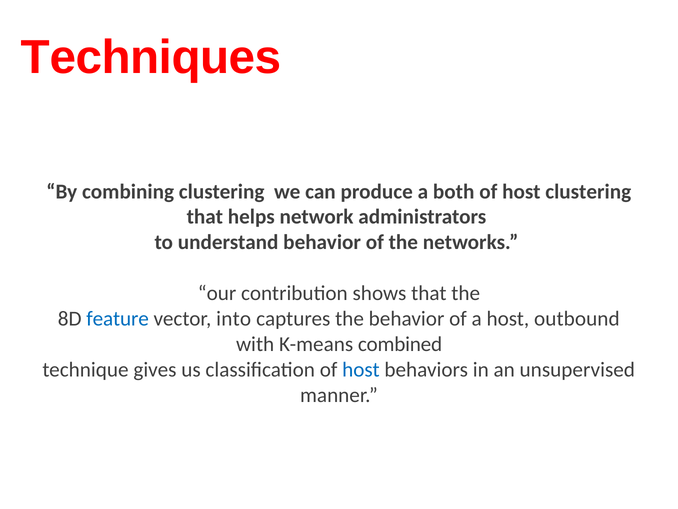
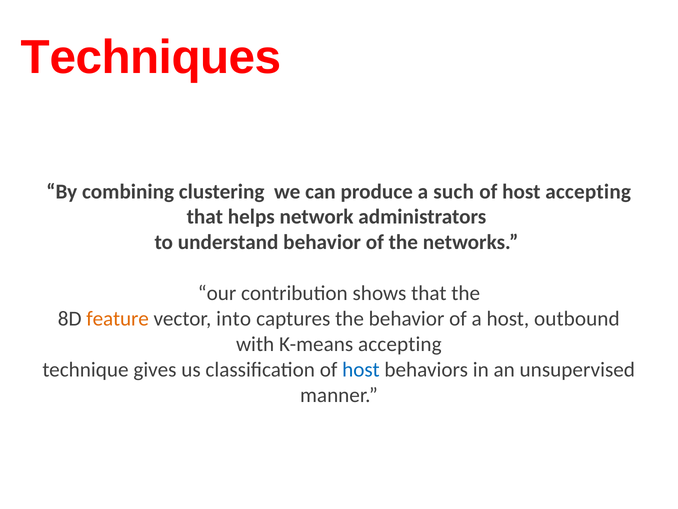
both: both -> such (454, 191)
host clustering: clustering -> accepting (588, 191)
feature colour: blue -> orange (118, 318)
K-means combined: combined -> accepting (400, 344)
